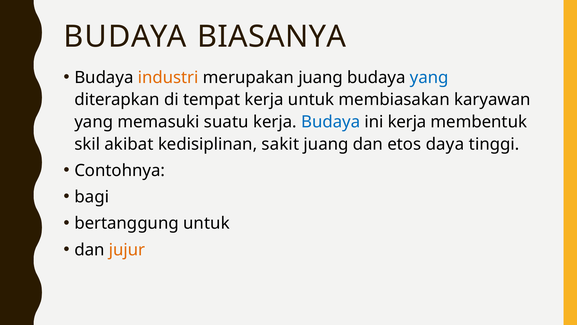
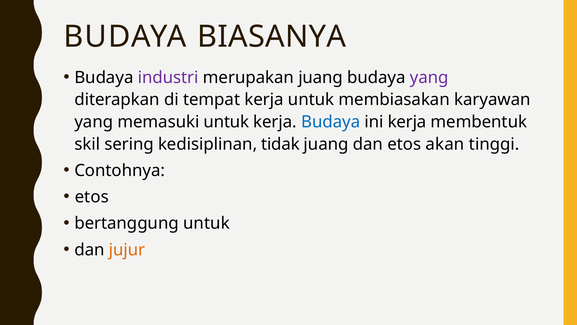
industri colour: orange -> purple (168, 77)
yang colour: blue -> purple (429, 77)
memasuki suatu: suatu -> untuk (226, 122)
akibat: akibat -> sering (129, 144)
sakit: sakit -> tidak (281, 144)
daya: daya -> akan (445, 144)
bagi: bagi -> etos (92, 197)
